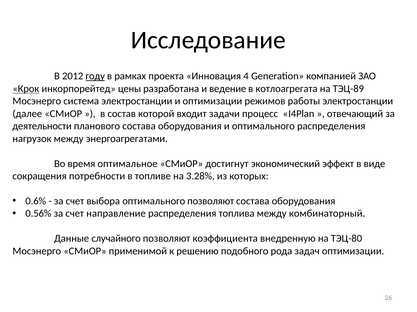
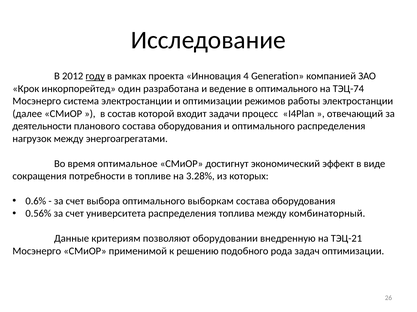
Крок underline: present -> none (26, 89)
цены: цены -> один (129, 89)
в котлоагрегата: котлоагрегата -> оптимального (287, 89)
ТЭЦ-89: ТЭЦ-89 -> ТЭЦ-74 (348, 89)
оптимального позволяют: позволяют -> выборкам (211, 202)
направление: направление -> университета (116, 214)
случайного: случайного -> критериям (116, 239)
коэффициента: коэффициента -> оборудовании (225, 239)
ТЭЦ-80: ТЭЦ-80 -> ТЭЦ-21 (346, 239)
